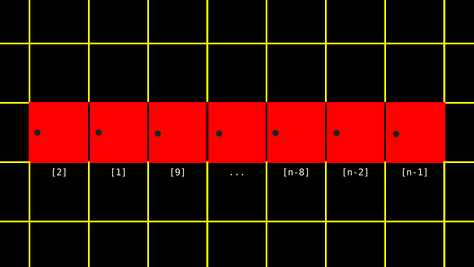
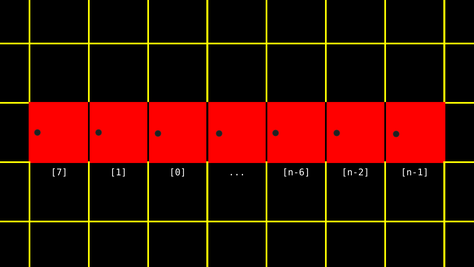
2: 2 -> 7 (59, 172)
9: 9 -> 0 (178, 172)
n-8: n-8 -> n-6 (296, 172)
